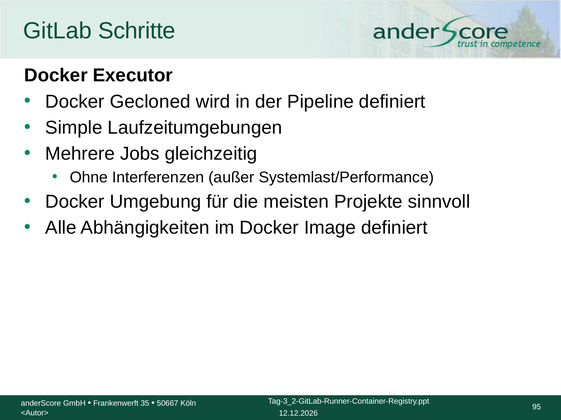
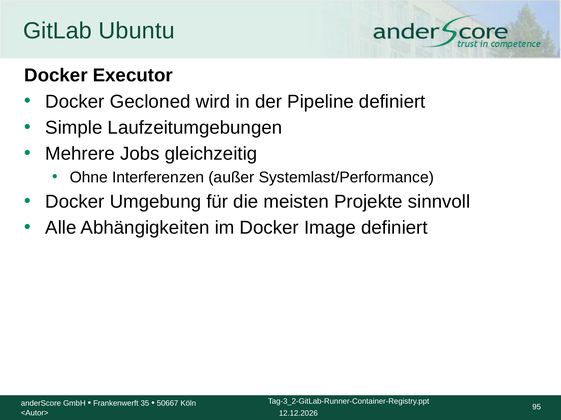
Schritte: Schritte -> Ubuntu (137, 31)
